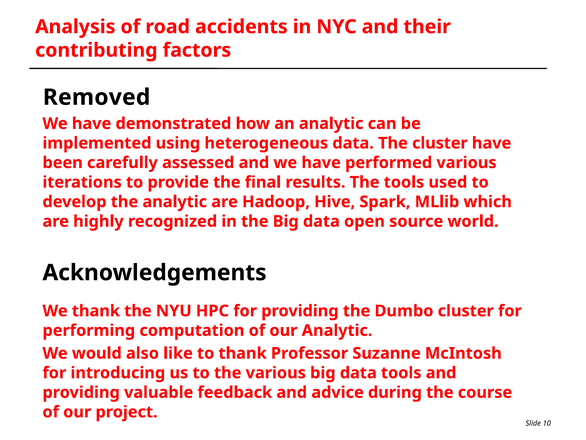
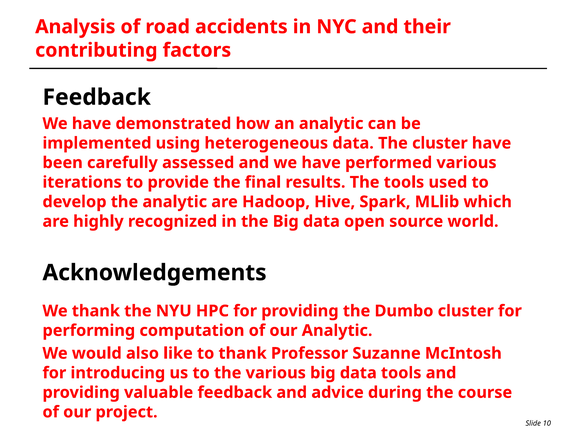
Removed: Removed -> Feedback (97, 97)
